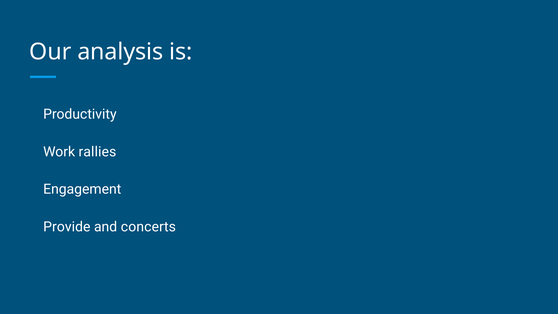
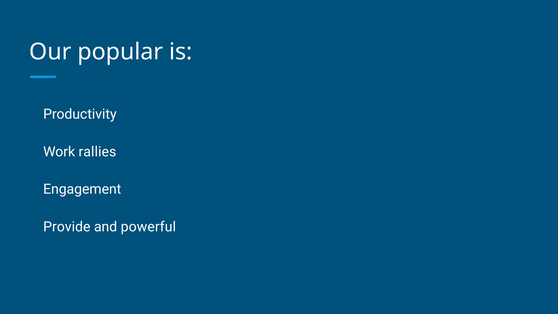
analysis: analysis -> popular (120, 52)
concerts: concerts -> powerful (148, 227)
